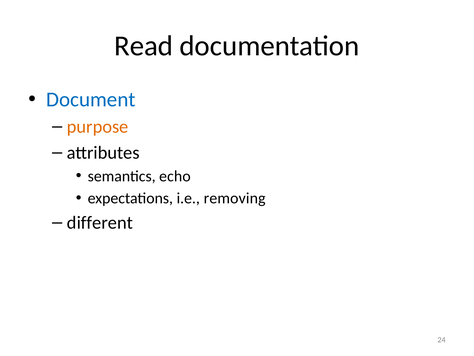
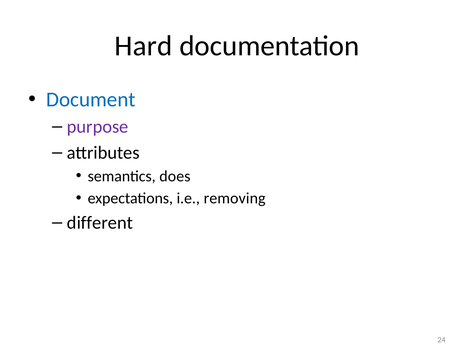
Read: Read -> Hard (143, 46)
purpose colour: orange -> purple (98, 127)
echo: echo -> does (175, 176)
